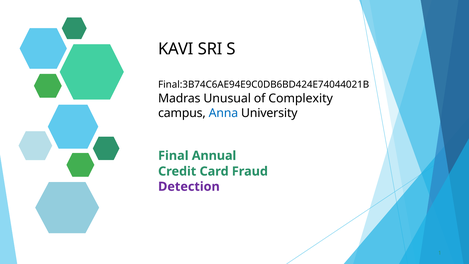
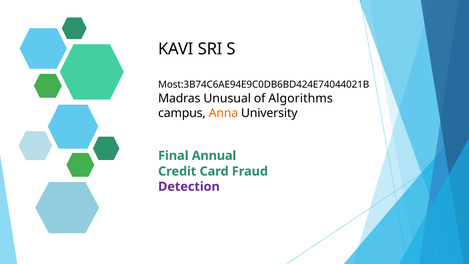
Final:3B74C6AE94E9C0DB6BD424E74044021B: Final:3B74C6AE94E9C0DB6BD424E74044021B -> Most:3B74C6AE94E9C0DB6BD424E74044021B (264, 84)
Complexity: Complexity -> Algorithms (301, 98)
Anna colour: blue -> orange (223, 113)
